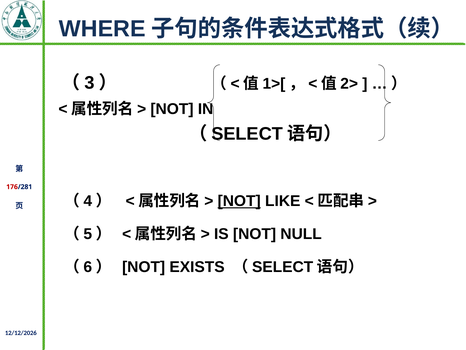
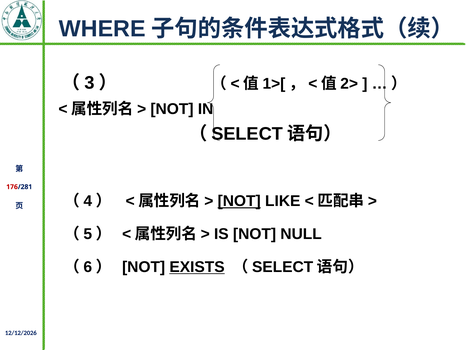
EXISTS underline: none -> present (197, 267)
